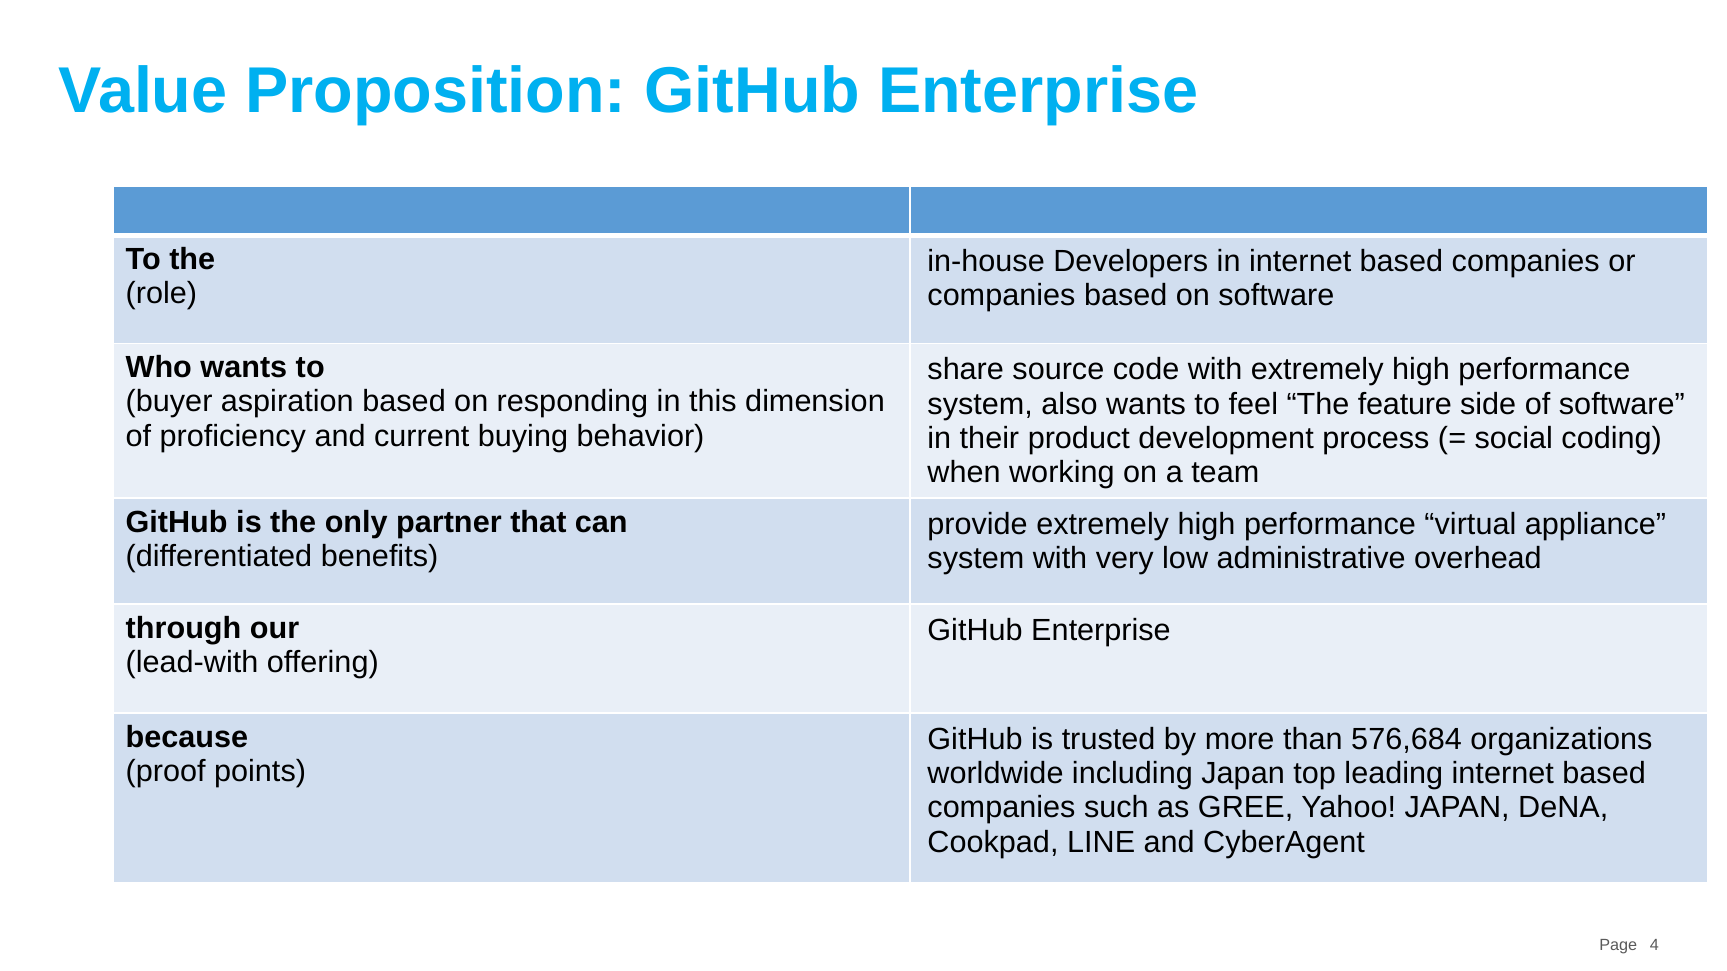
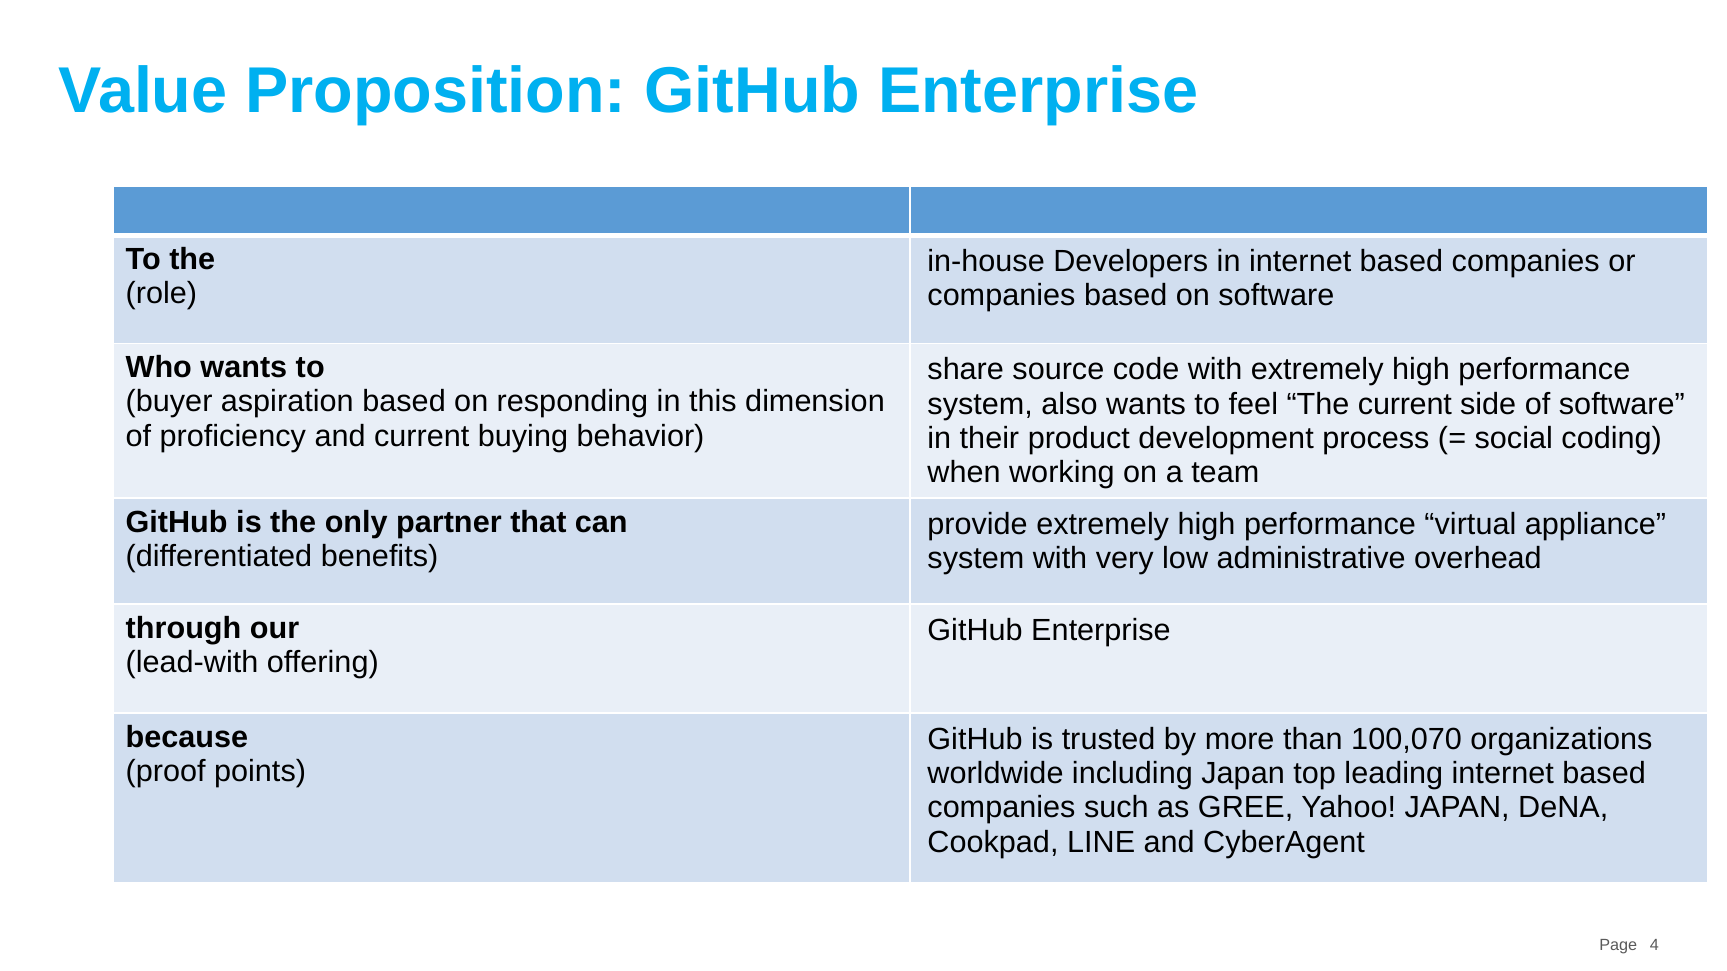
The feature: feature -> current (1405, 404)
576,684: 576,684 -> 100,070 (1407, 739)
